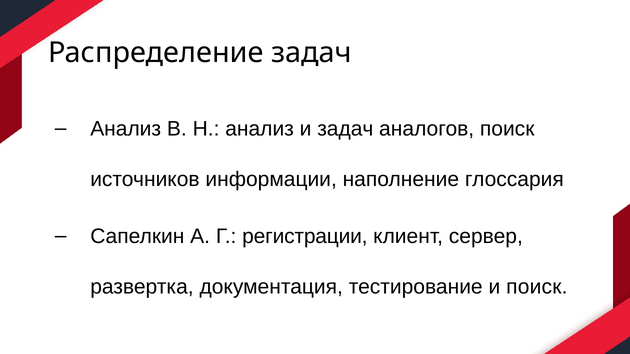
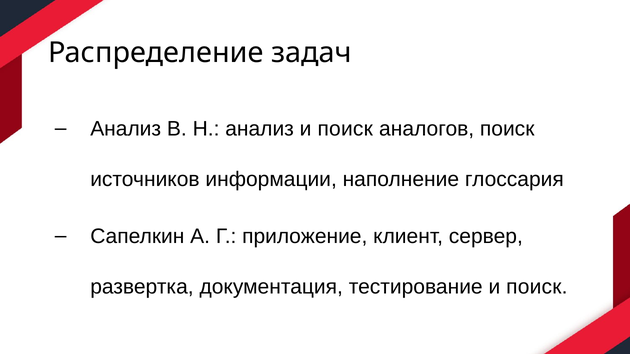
анализ и задач: задач -> поиск (345, 129)
регистрации: регистрации -> приложение (305, 236)
